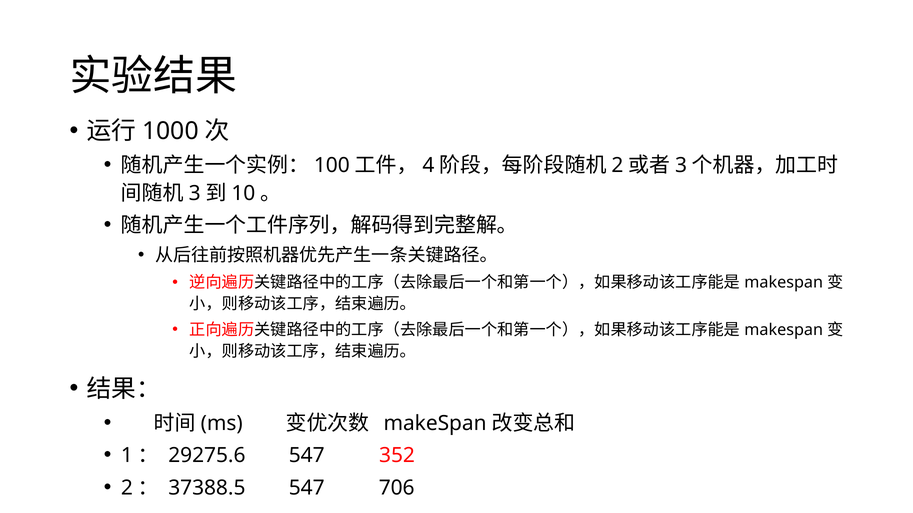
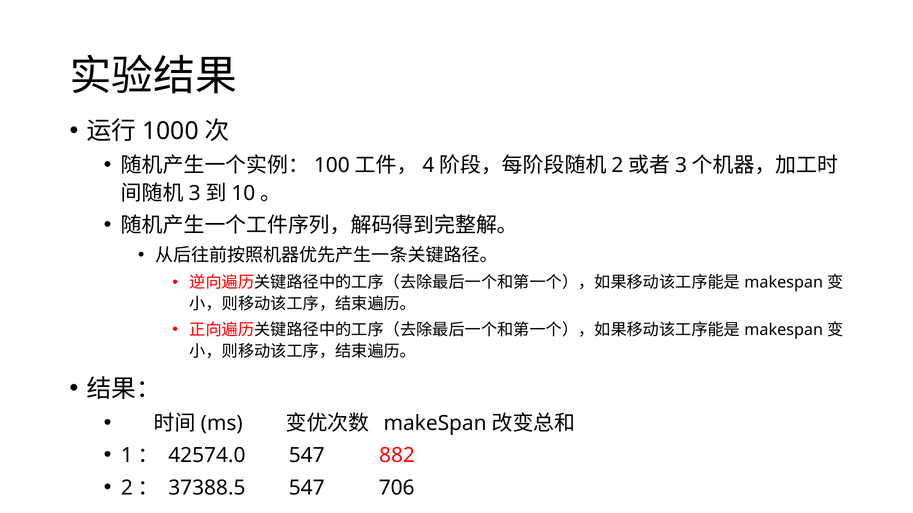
29275.6: 29275.6 -> 42574.0 (207, 456)
352: 352 -> 882 (397, 456)
